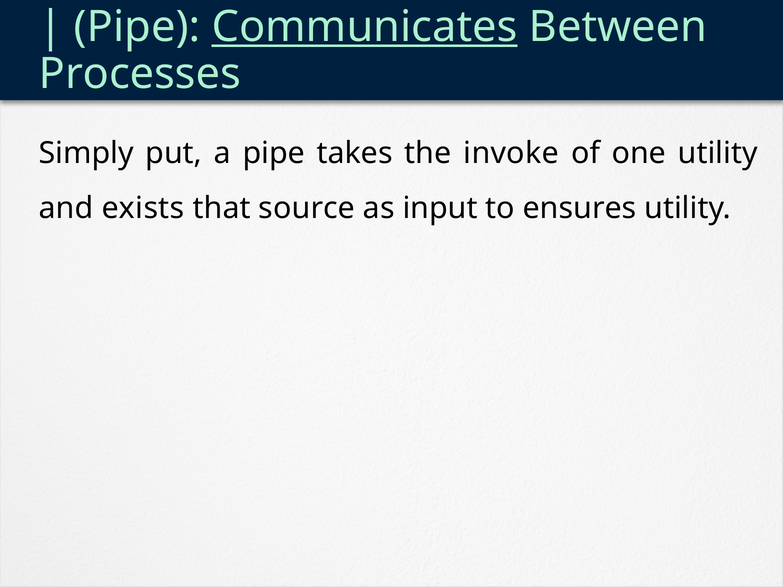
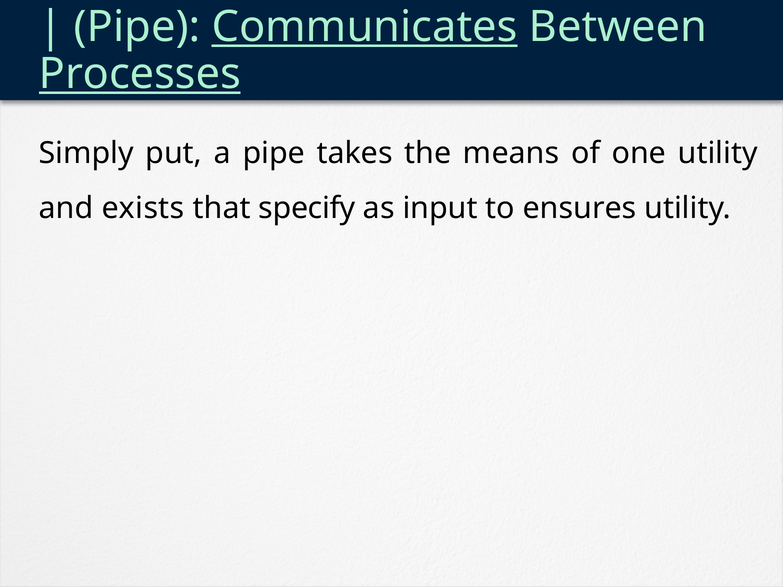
Processes underline: none -> present (140, 74)
invoke: invoke -> means (511, 154)
source: source -> specify (307, 208)
